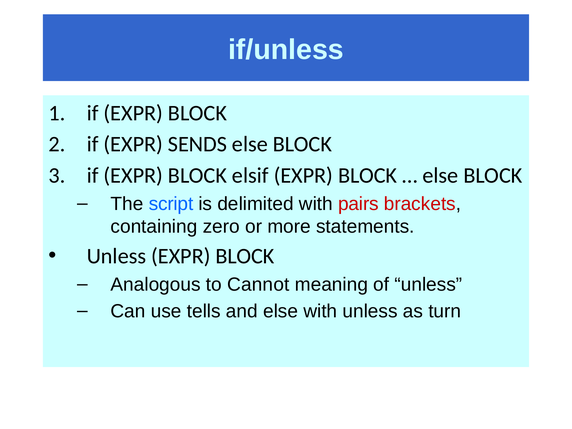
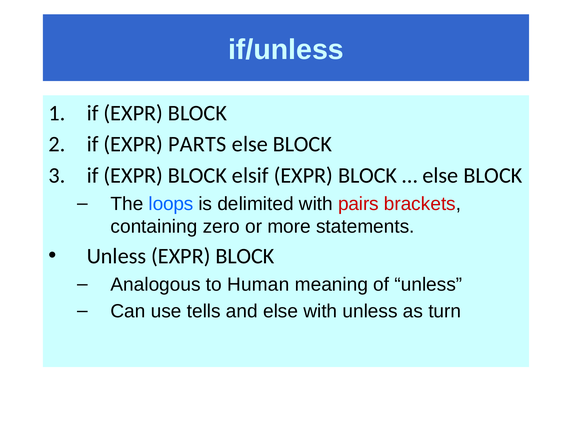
SENDS: SENDS -> PARTS (197, 144)
script: script -> loops (171, 204)
Cannot: Cannot -> Human (258, 285)
